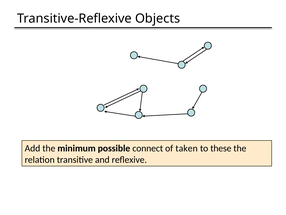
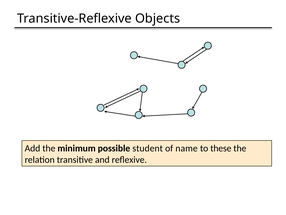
connect: connect -> student (148, 148)
taken: taken -> name (187, 148)
